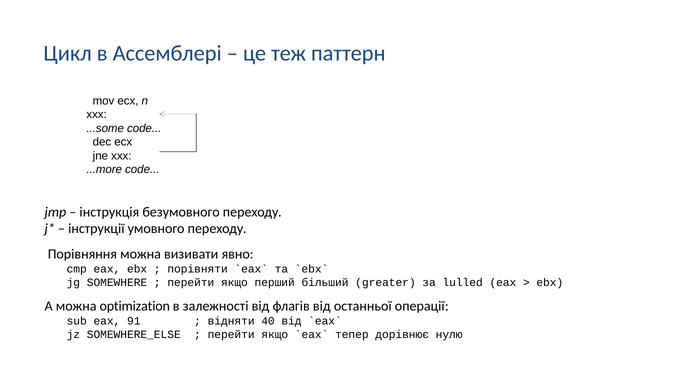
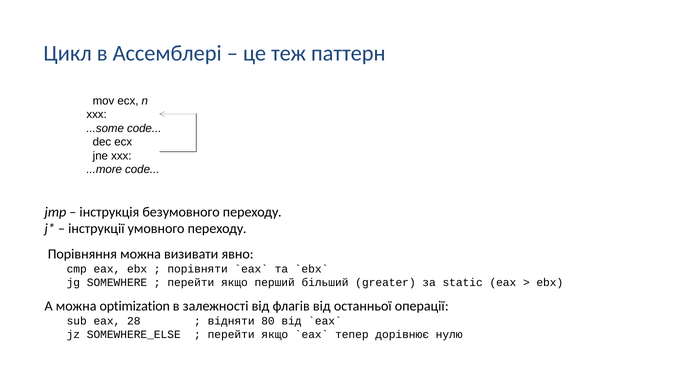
lulled: lulled -> static (463, 282)
91: 91 -> 28 (134, 321)
40: 40 -> 80 (268, 321)
